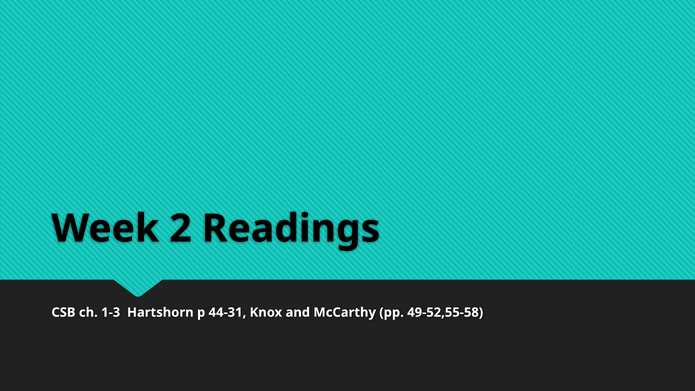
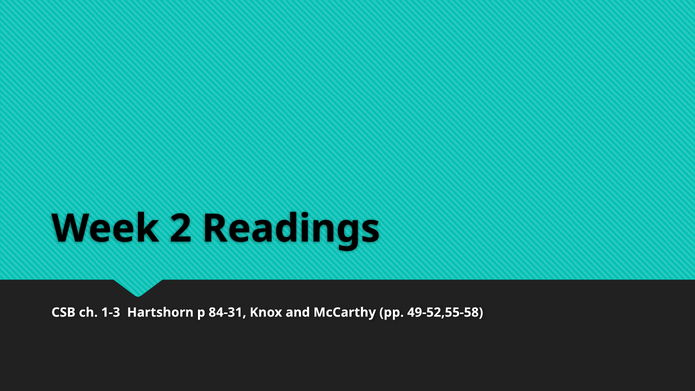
44-31: 44-31 -> 84-31 (227, 312)
